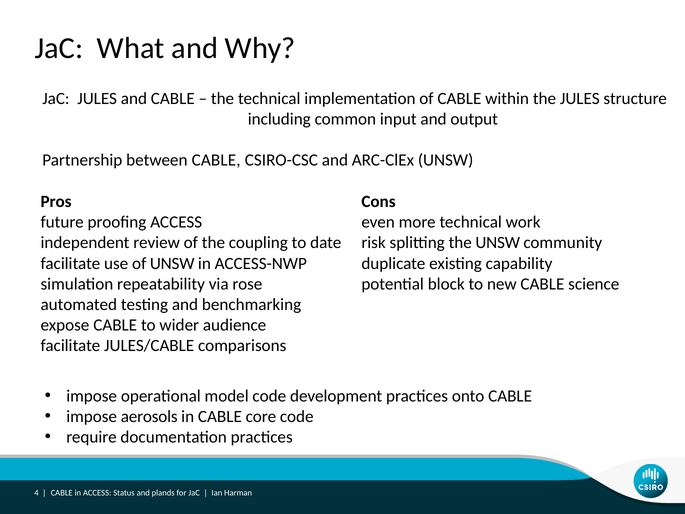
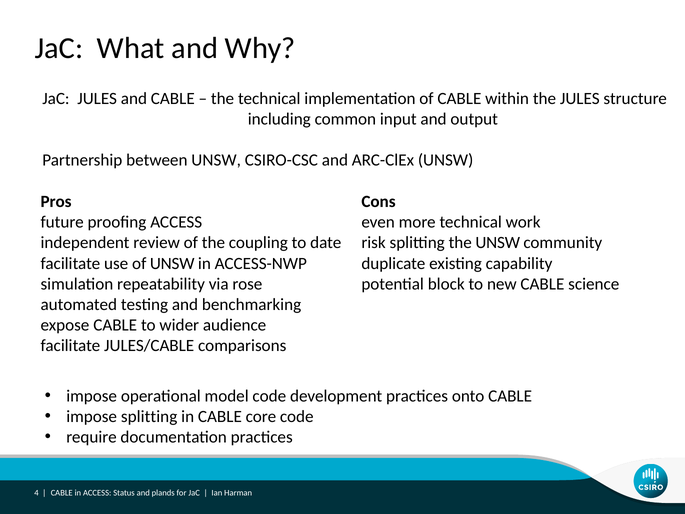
between CABLE: CABLE -> UNSW (216, 160)
impose aerosols: aerosols -> splitting (149, 416)
